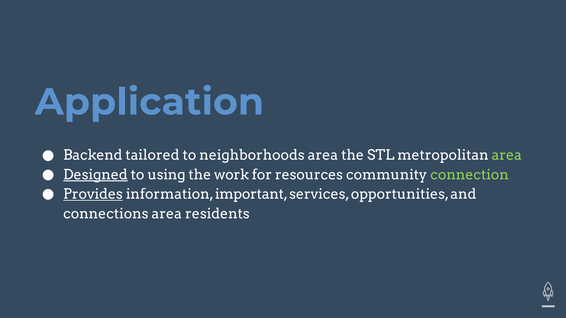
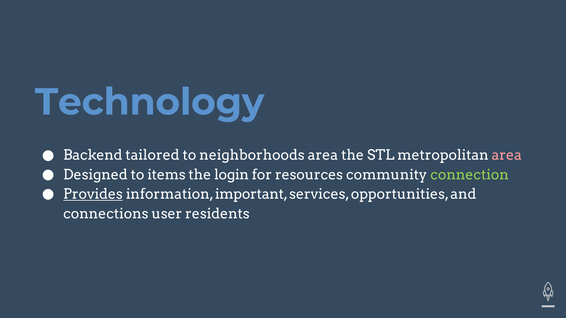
Application: Application -> Technology (150, 102)
area colour: light green -> pink (507, 156)
Designed underline: present -> none (95, 175)
using: using -> items (167, 175)
work: work -> login (232, 175)
connections area: area -> user (167, 214)
